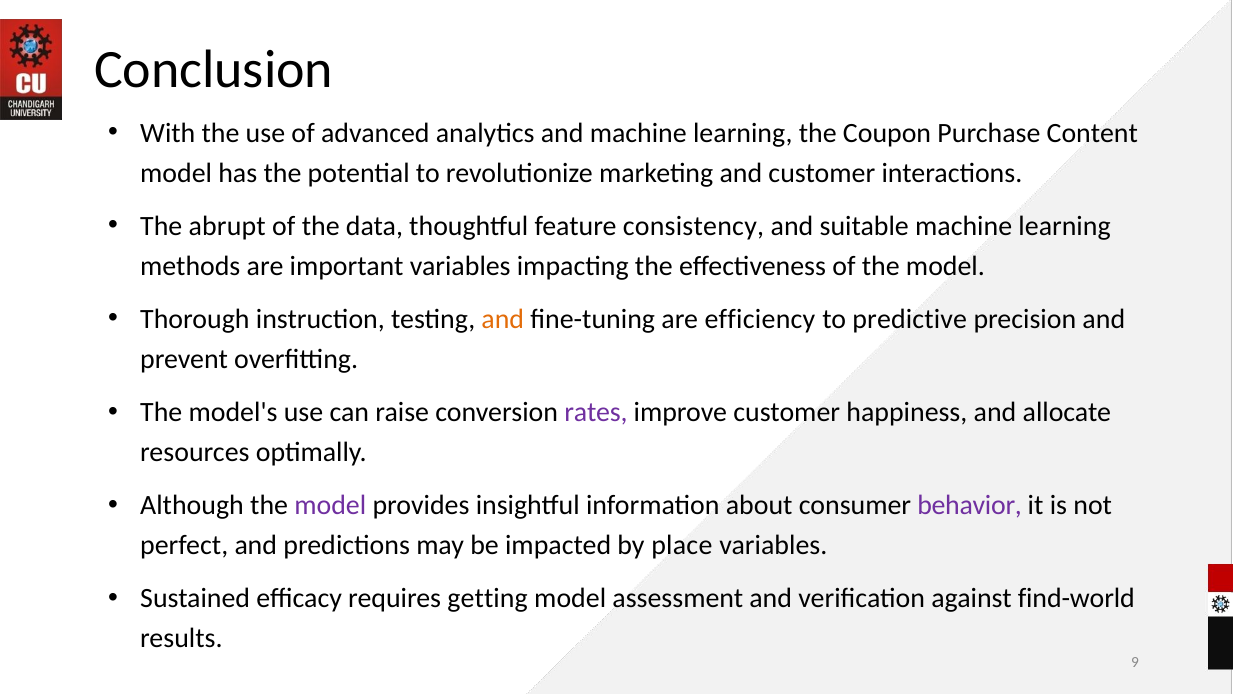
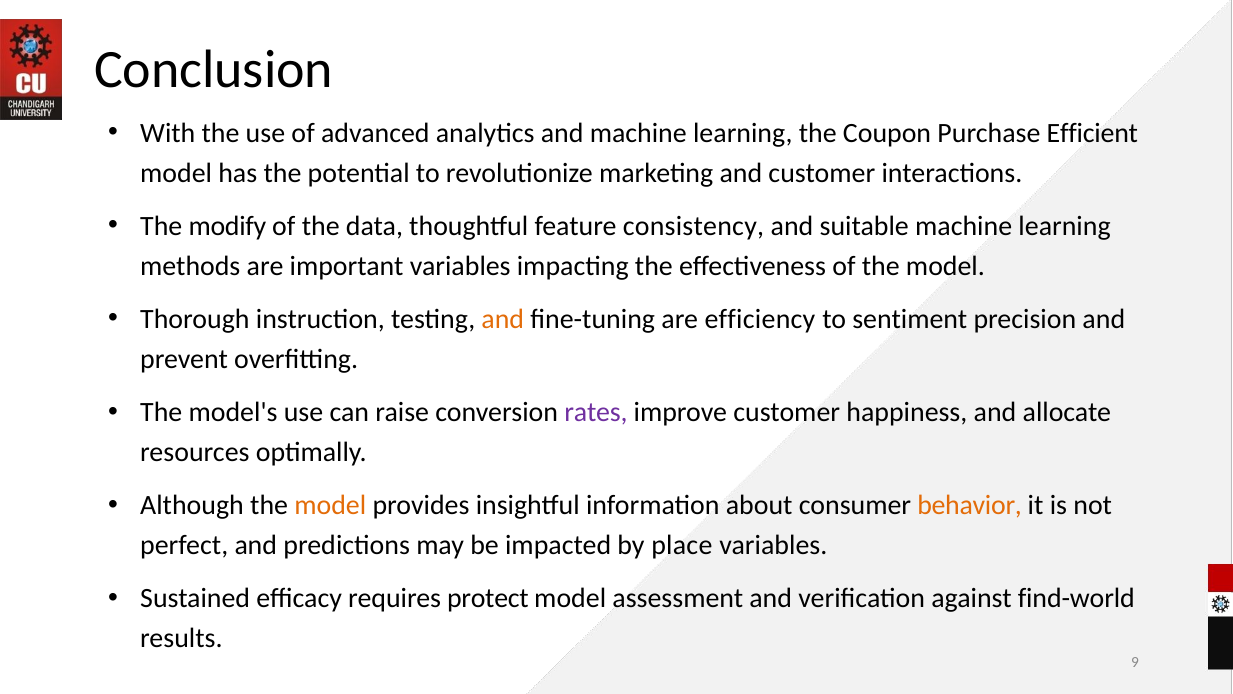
Content: Content -> Efficient (1092, 133)
abrupt: abrupt -> modify (227, 226)
predictive: predictive -> sentiment (910, 319)
model colour: purple -> orange (330, 505)
behavior colour: purple -> orange (970, 505)
getting: getting -> protect (488, 598)
